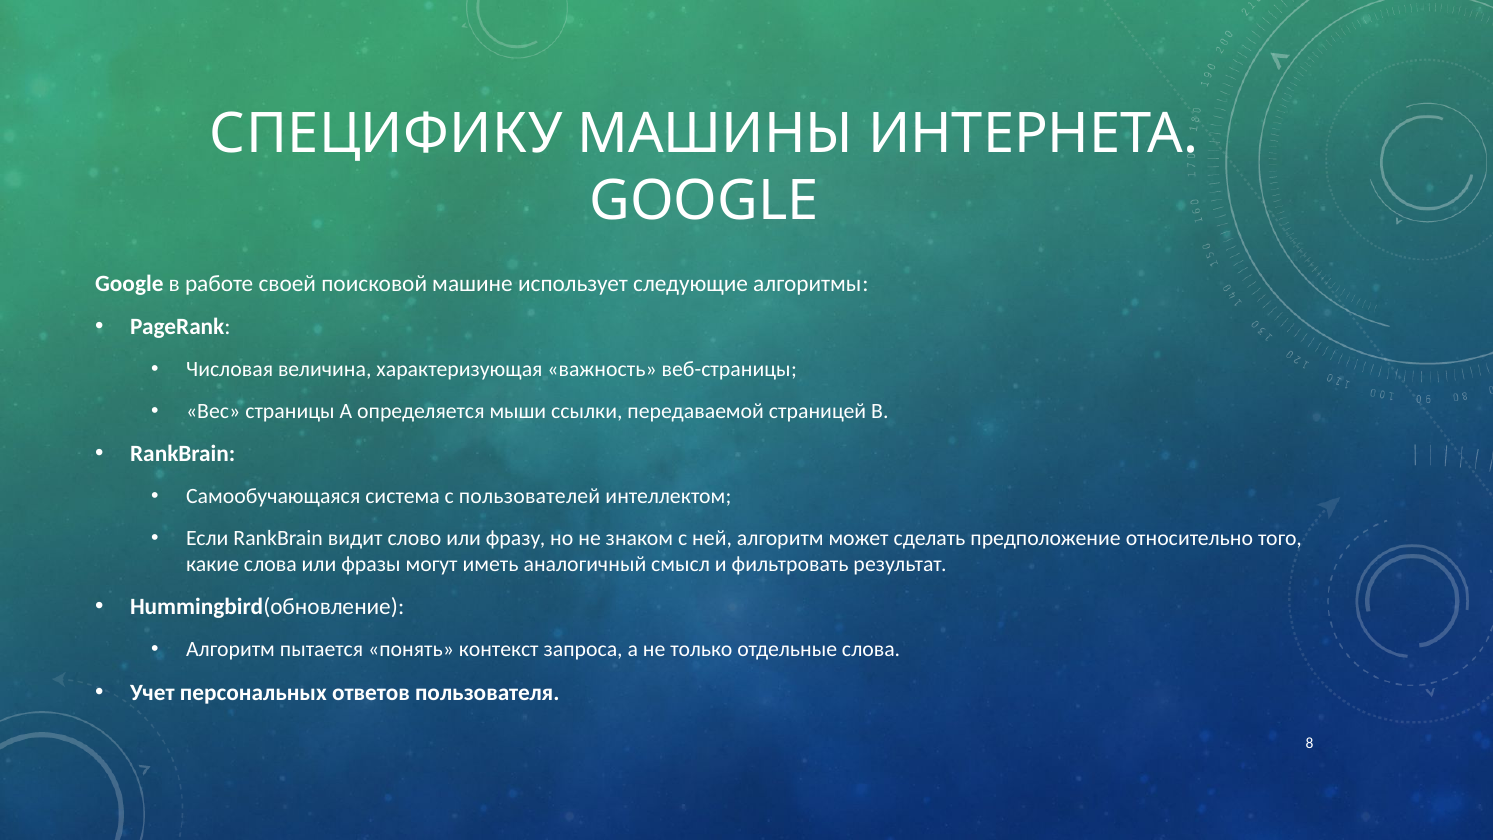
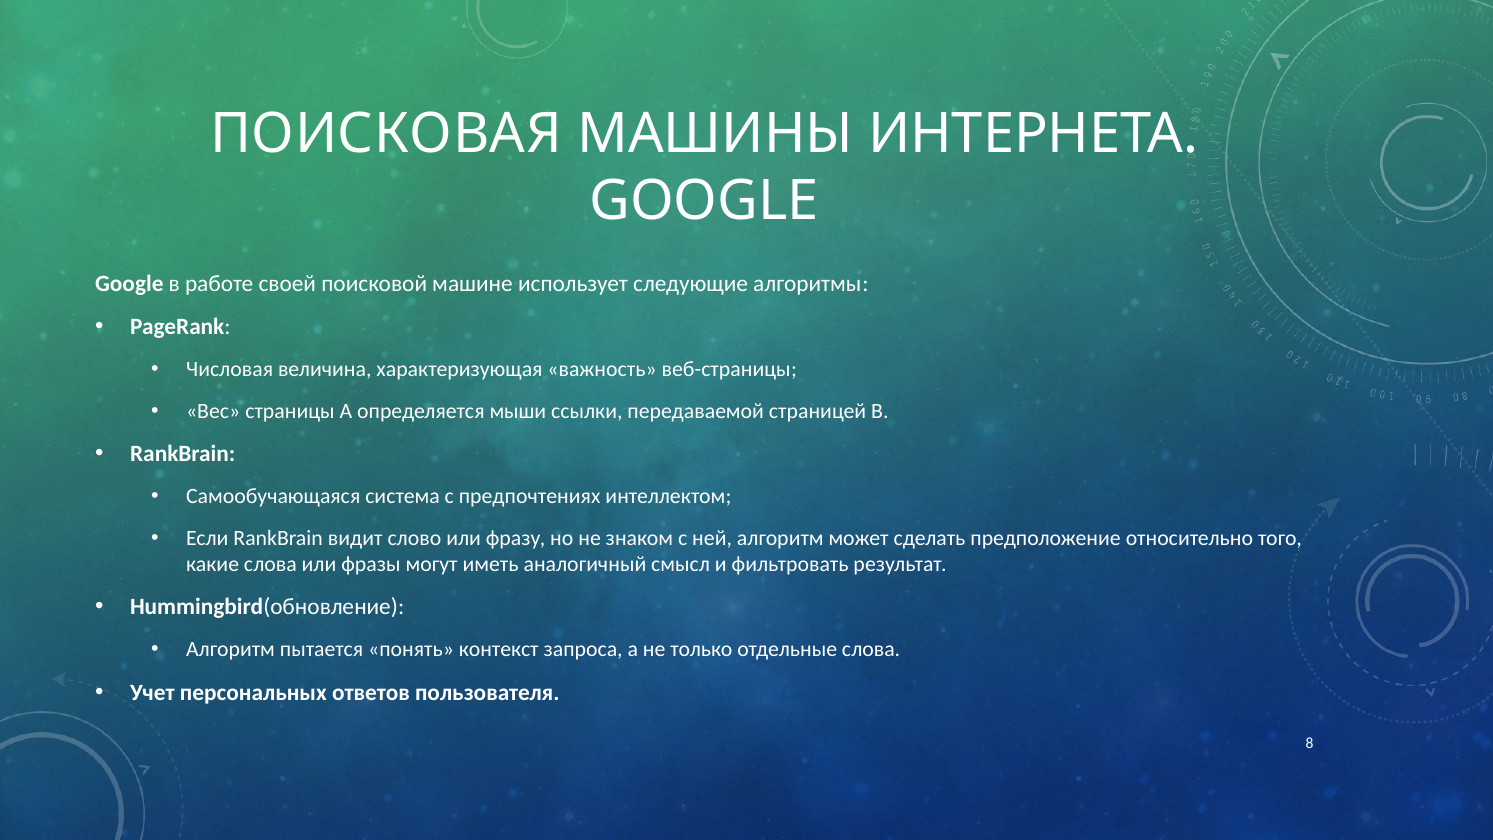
СПЕЦИФИКУ: СПЕЦИФИКУ -> ПОИСКОВАЯ (386, 134)
пользователей: пользователей -> предпочтениях (530, 497)
